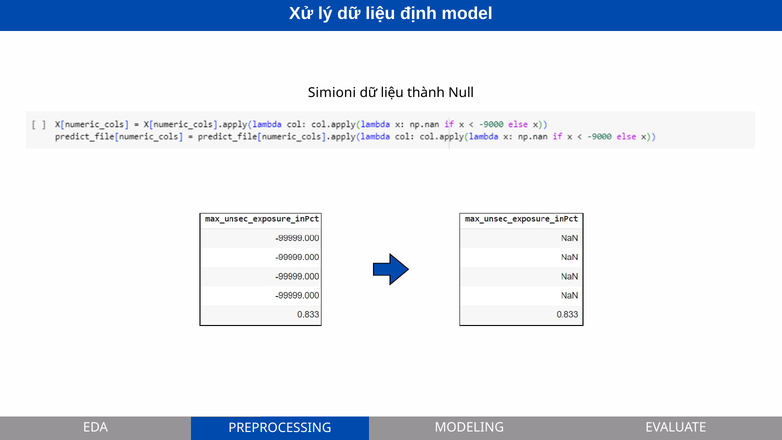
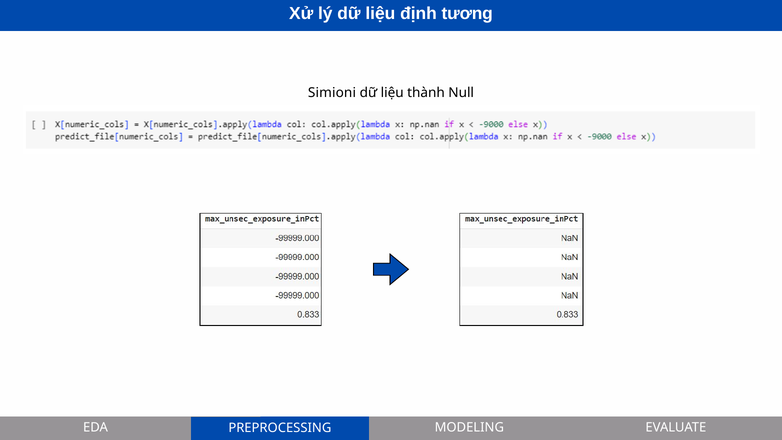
model: model -> tương (467, 14)
